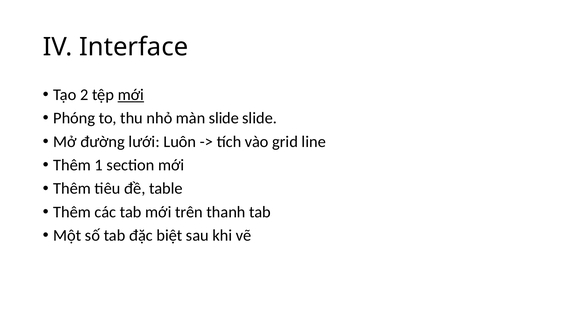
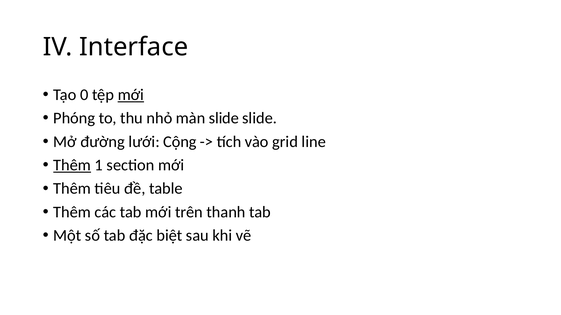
2: 2 -> 0 (84, 95)
Luôn: Luôn -> Cộng (180, 142)
Thêm underline: none -> present (72, 165)
